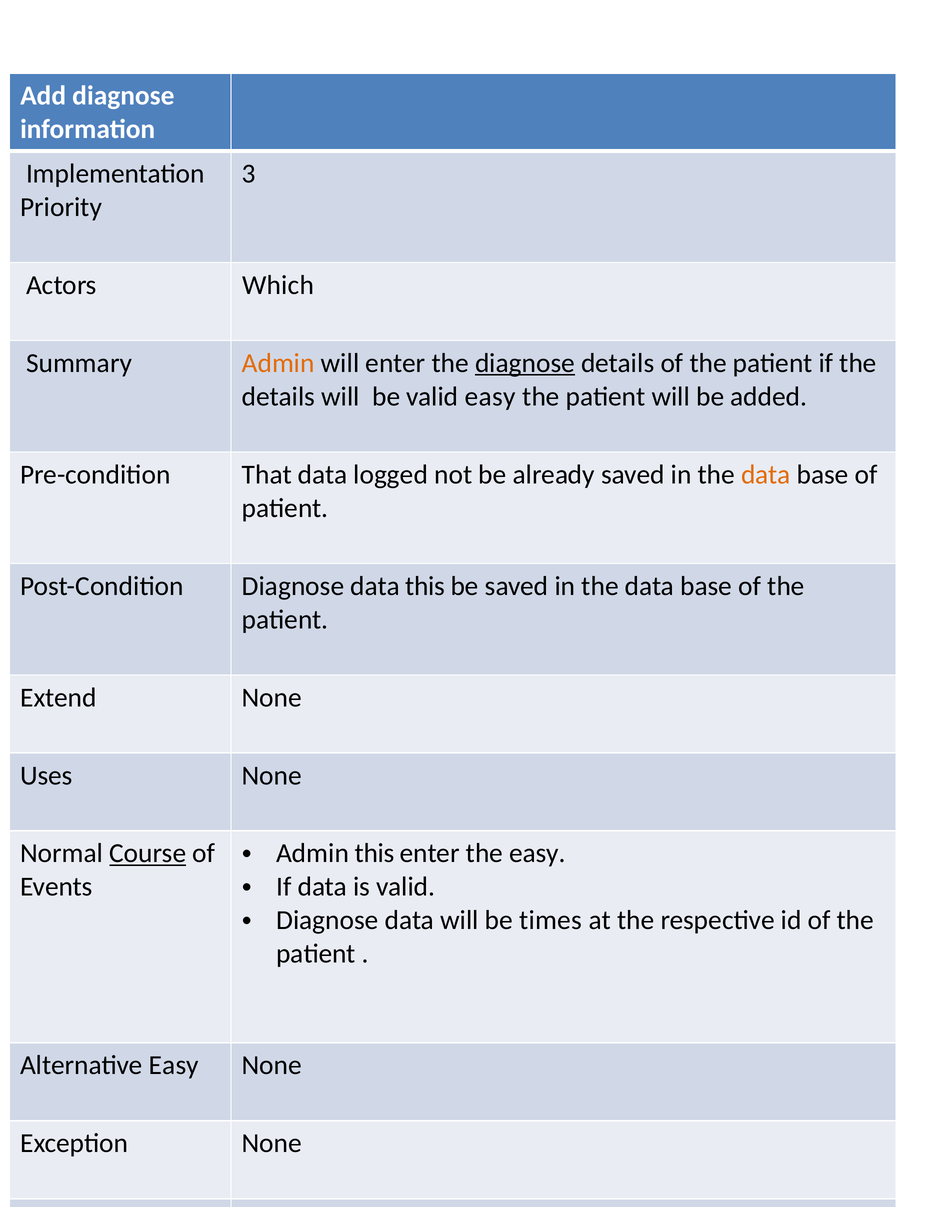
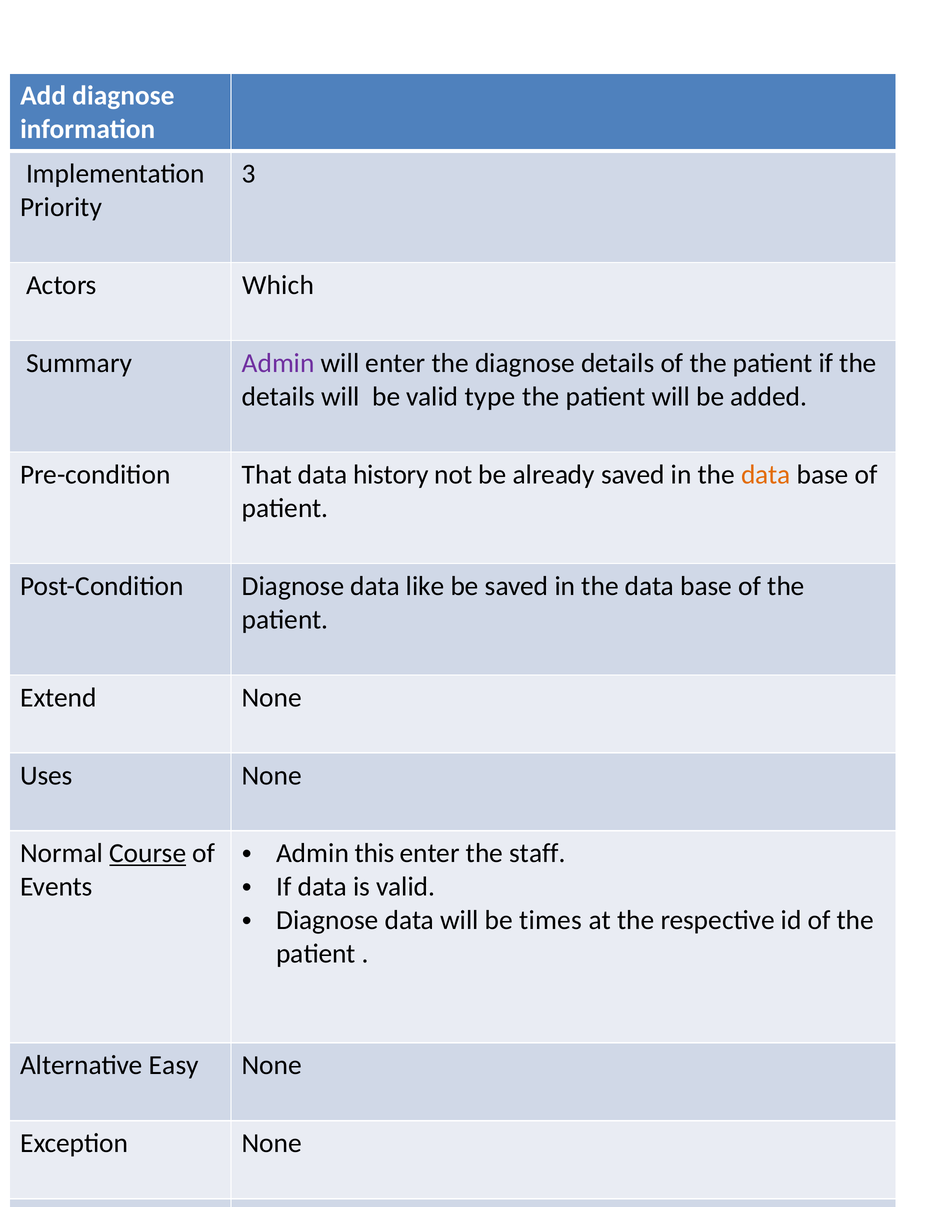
Admin colour: orange -> purple (278, 363)
diagnose underline: present -> none (525, 363)
valid easy: easy -> type (490, 397)
logged: logged -> history (391, 475)
data this: this -> like (425, 586)
the easy: easy -> staff (537, 854)
